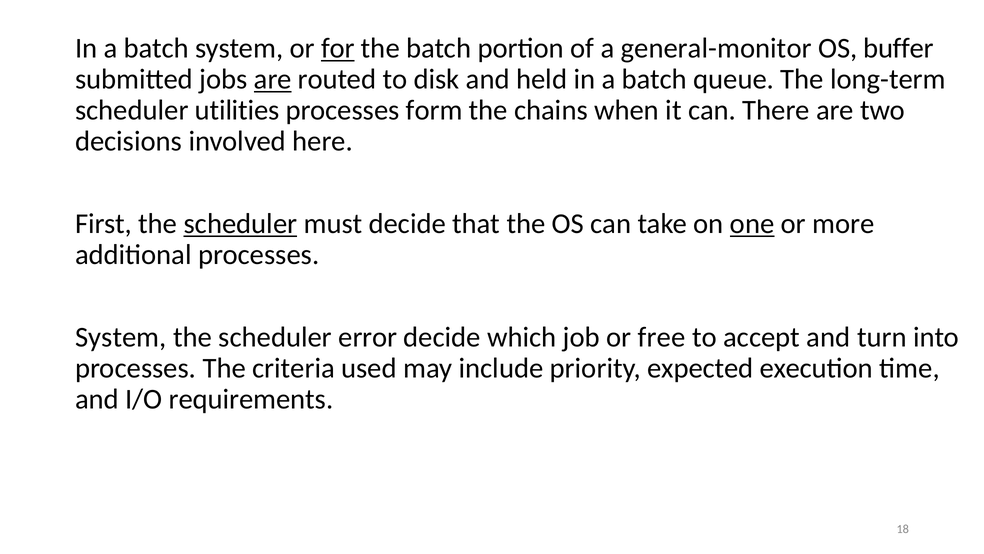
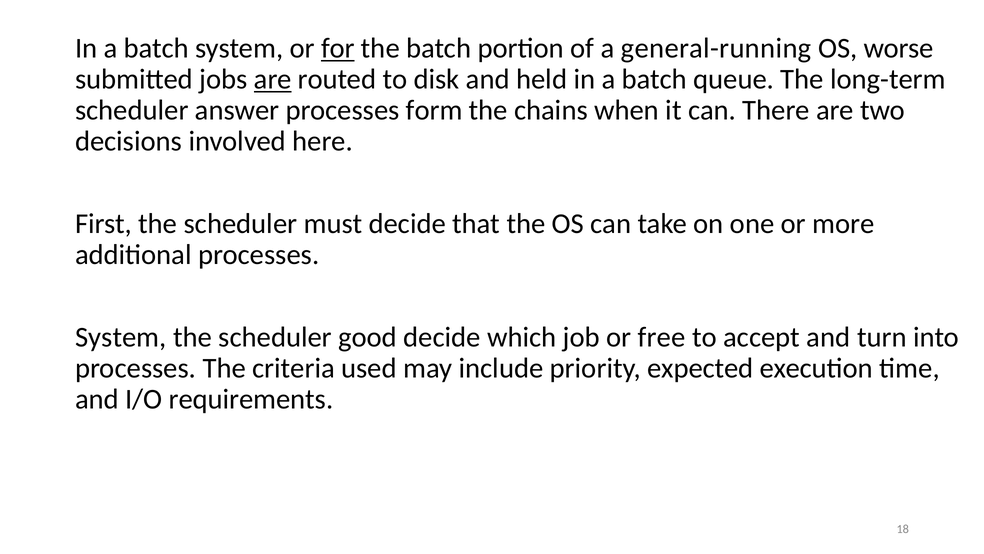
general-monitor: general-monitor -> general-running (716, 48)
buffer: buffer -> worse (899, 48)
utilities: utilities -> answer (237, 110)
scheduler underline: present -> none (240, 224)
one underline: present -> none (752, 224)
error: error -> good (368, 337)
